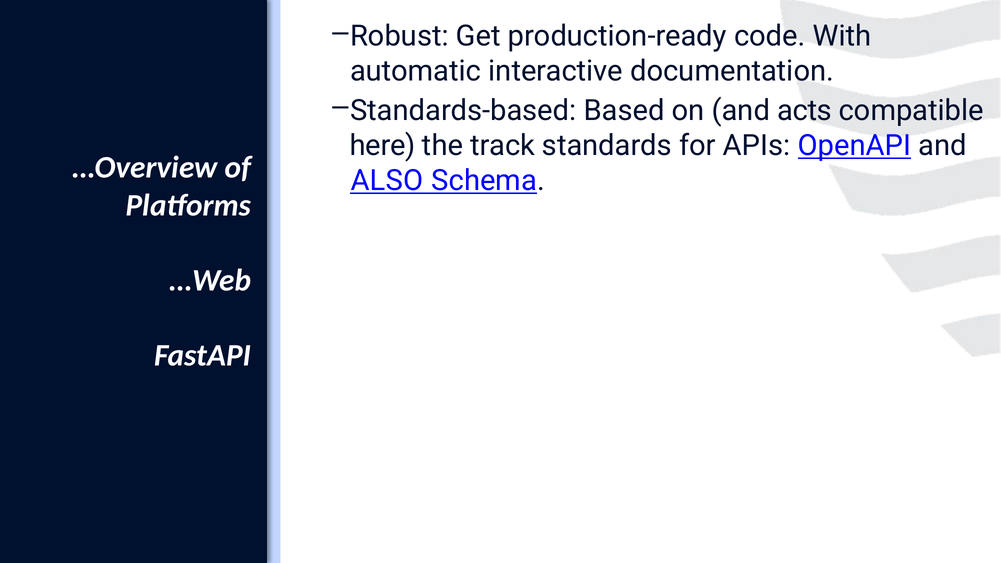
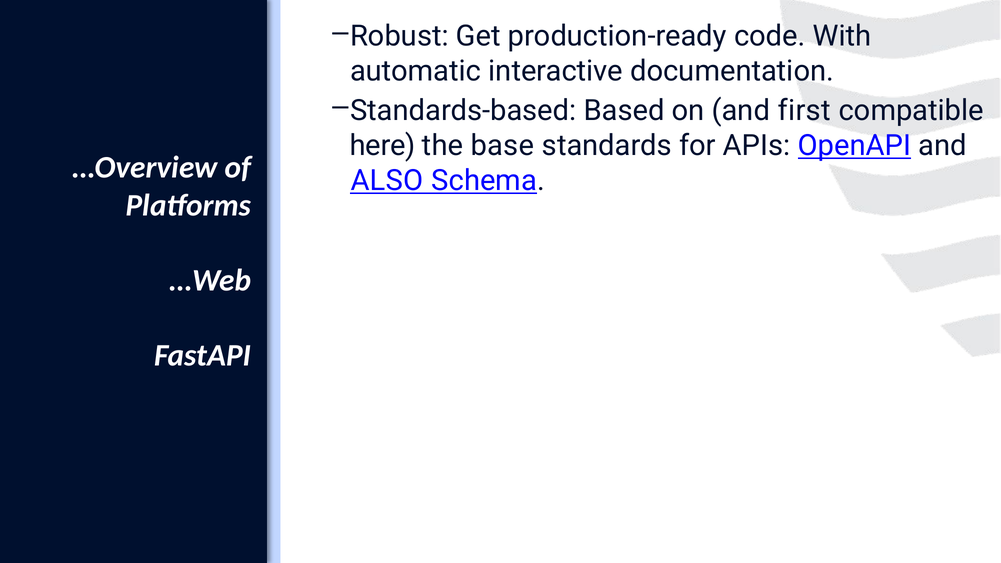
acts: acts -> first (804, 111)
track: track -> base (502, 146)
